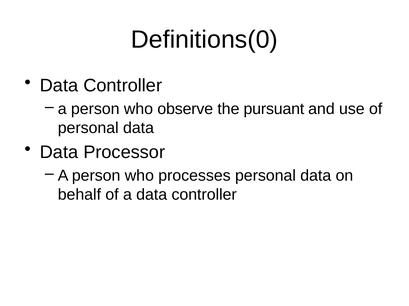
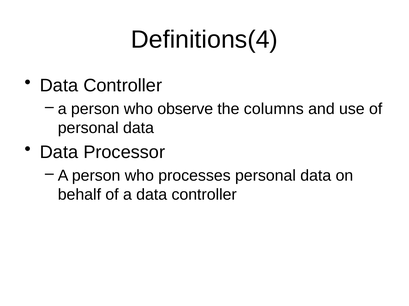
Definitions(0: Definitions(0 -> Definitions(4 (204, 40)
pursuant: pursuant -> columns (274, 109)
